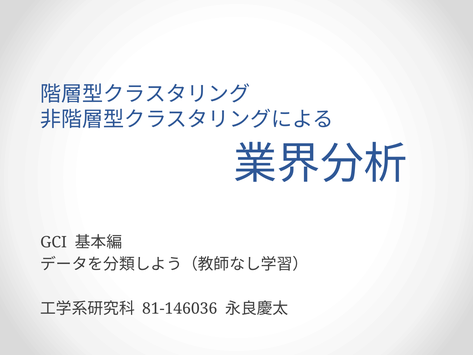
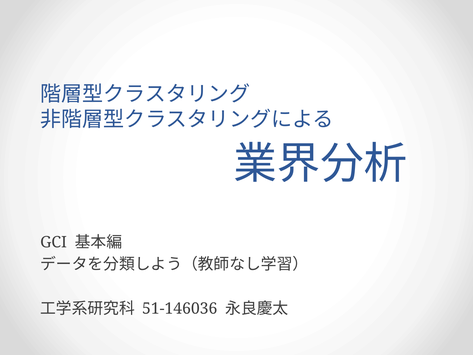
81-146036: 81-146036 -> 51-146036 (180, 308)
